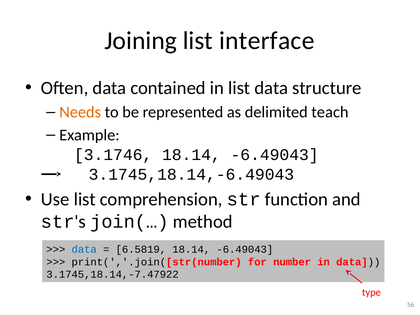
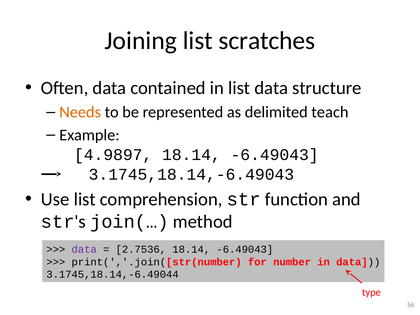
interface: interface -> scratches (267, 41)
3.1746: 3.1746 -> 4.9897 (113, 155)
data colour: blue -> purple (84, 249)
6.5819: 6.5819 -> 2.7536 (141, 249)
3.1745,18.14,-7.47922: 3.1745,18.14,-7.47922 -> 3.1745,18.14,-6.49044 (113, 274)
